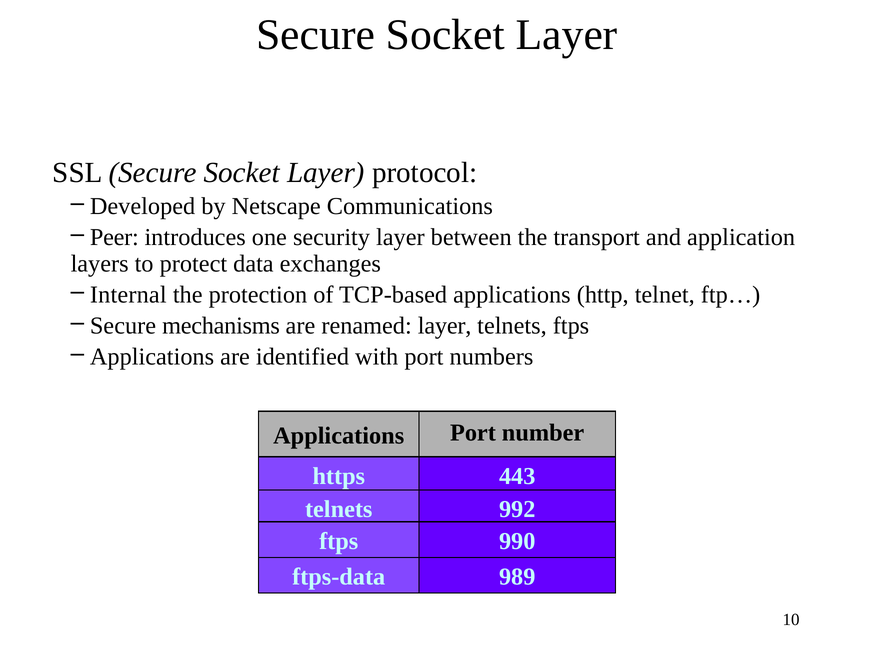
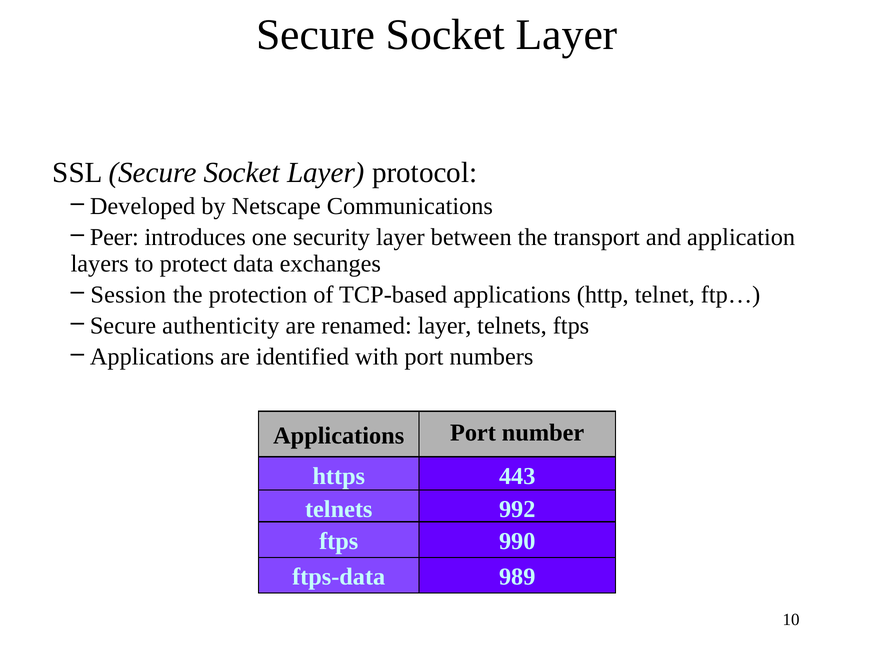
Internal: Internal -> Session (128, 295)
mechanisms: mechanisms -> authenticity (221, 326)
